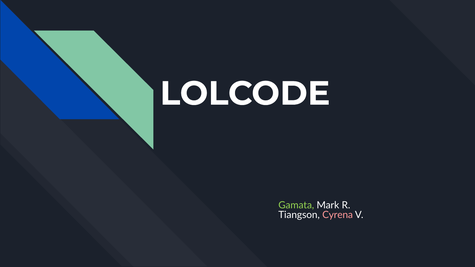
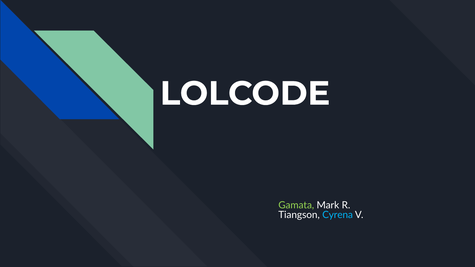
Cyrena colour: pink -> light blue (338, 215)
